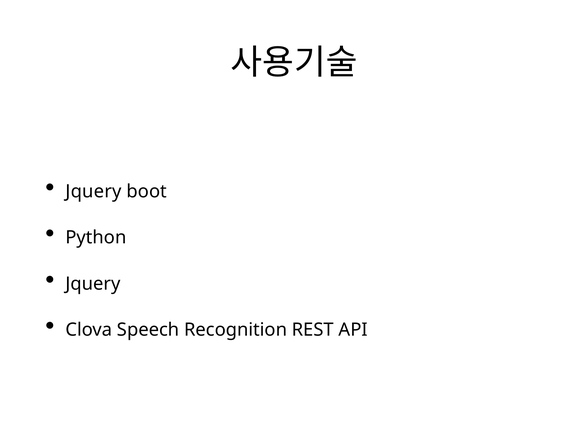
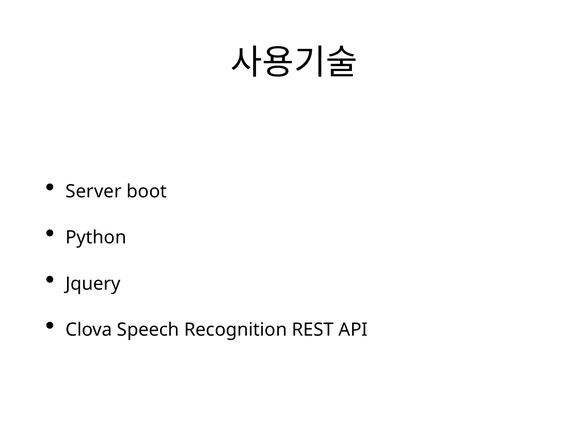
Jquery: Jquery -> Server (94, 191)
